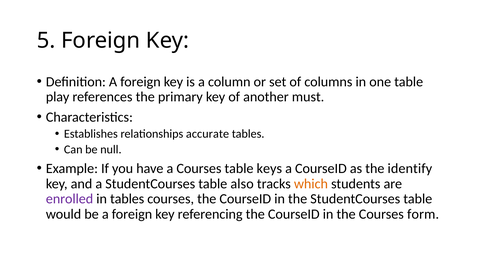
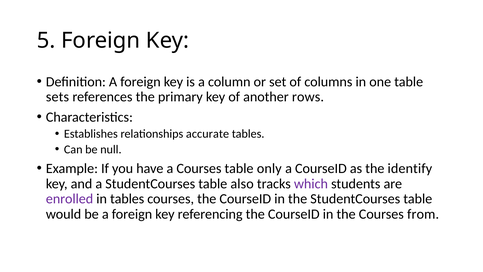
play: play -> sets (57, 97)
must: must -> rows (308, 97)
keys: keys -> only (269, 168)
which colour: orange -> purple (311, 184)
form: form -> from (423, 214)
